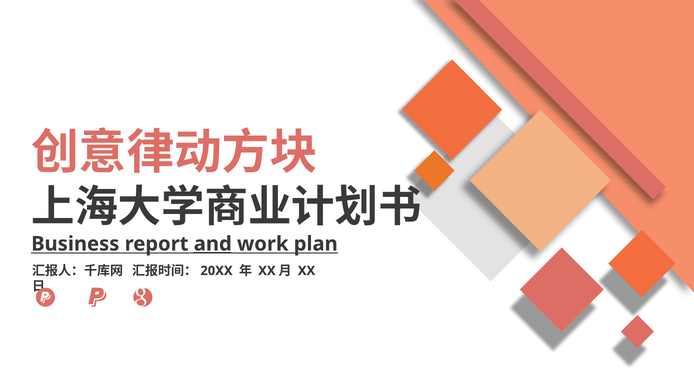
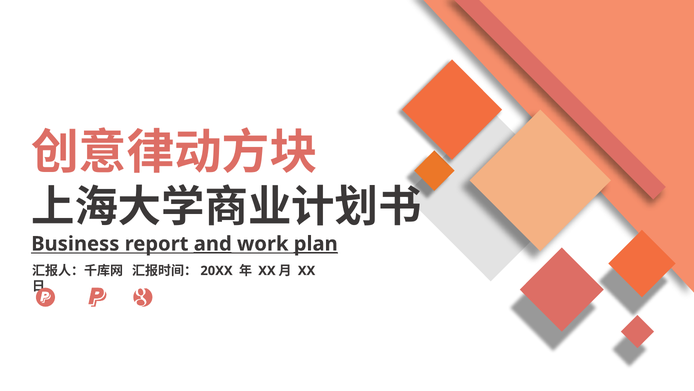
plan underline: none -> present (316, 244)
